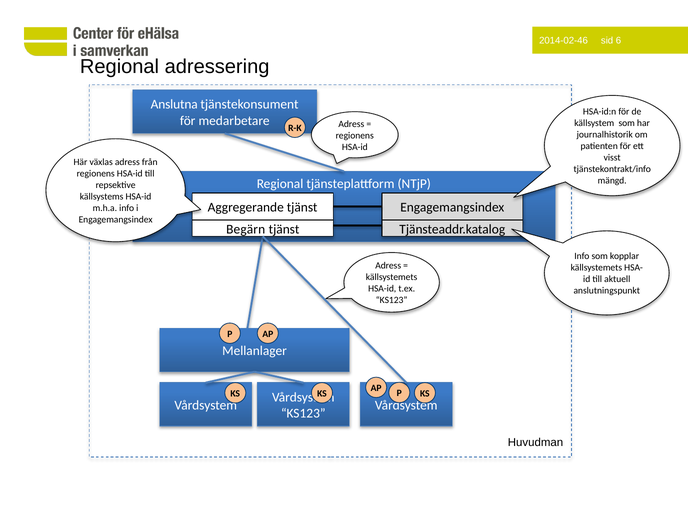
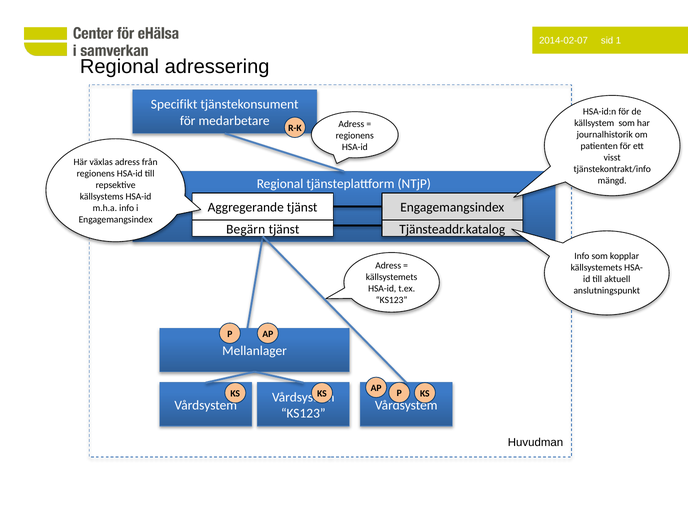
2014-02-46: 2014-02-46 -> 2014-02-07 (563, 41)
6: 6 -> 1 (618, 41)
Anslutna: Anslutna -> Specifikt (174, 105)
